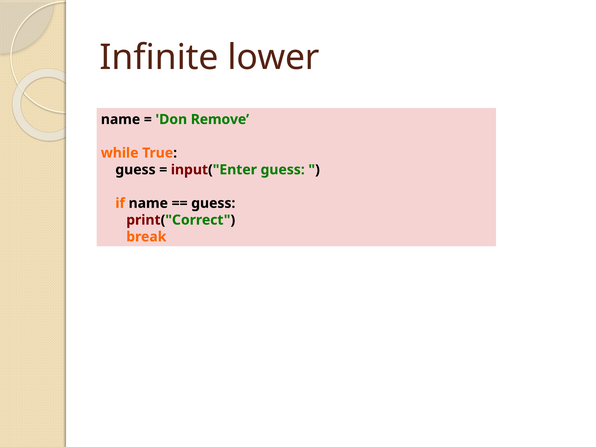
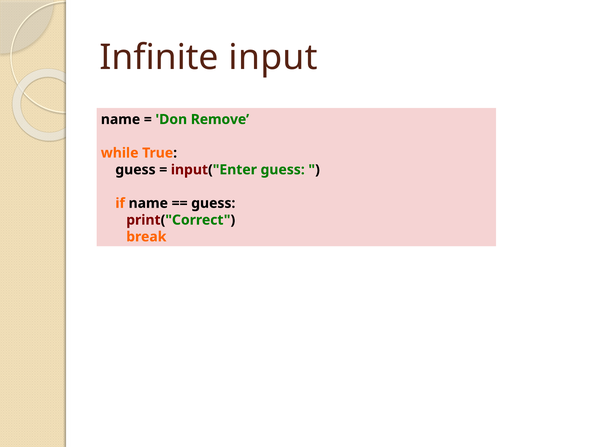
lower: lower -> input (273, 58)
